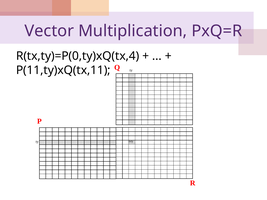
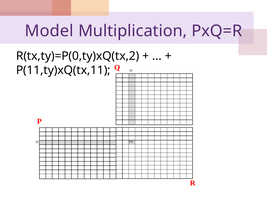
Vector: Vector -> Model (49, 31)
R(tx,ty)=P(0,ty)xQ(tx,4: R(tx,ty)=P(0,ty)xQ(tx,4 -> R(tx,ty)=P(0,ty)xQ(tx,2 (78, 56)
